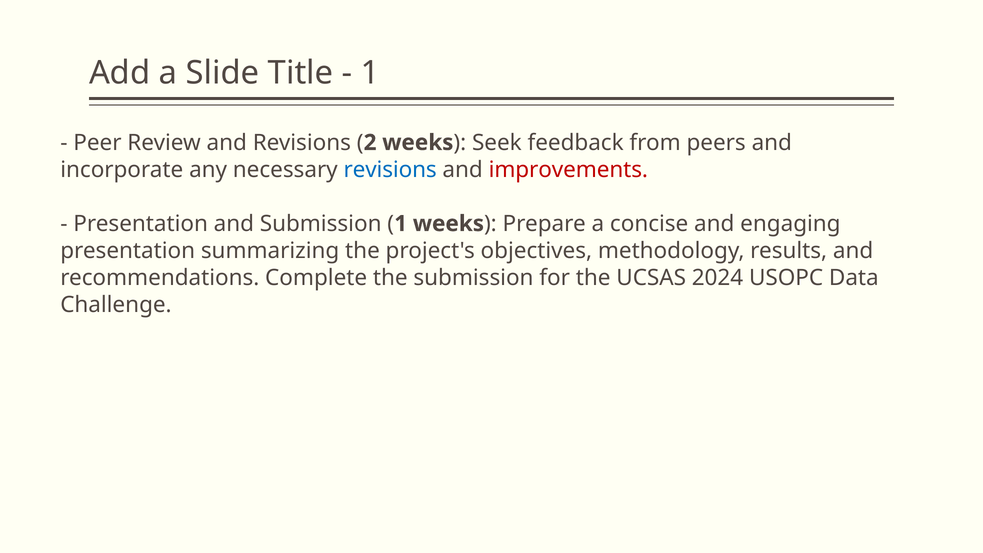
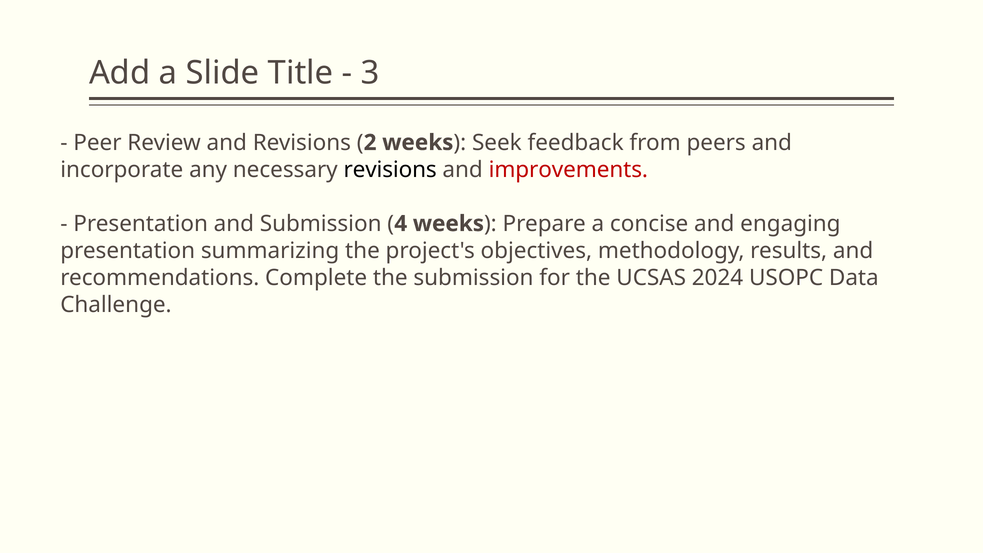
1: 1 -> 3 (370, 73)
revisions colour: blue -> black (390, 170)
1: 1 -> 4 (401, 224)
